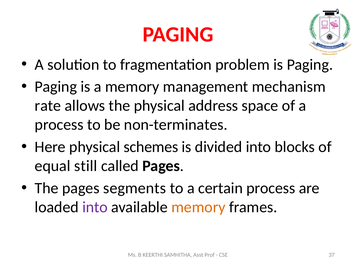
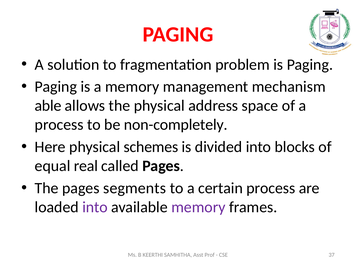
rate: rate -> able (48, 106)
non-terminates: non-terminates -> non-completely (176, 125)
still: still -> real (86, 166)
memory colour: orange -> purple (198, 207)
